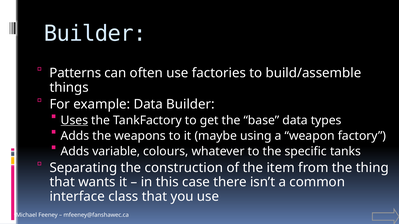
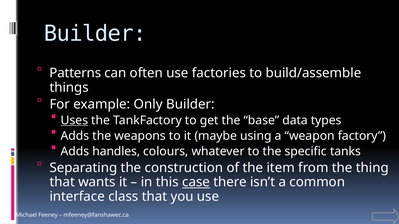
example Data: Data -> Only (148, 105)
variable: variable -> handles (116, 152)
case underline: none -> present (196, 182)
